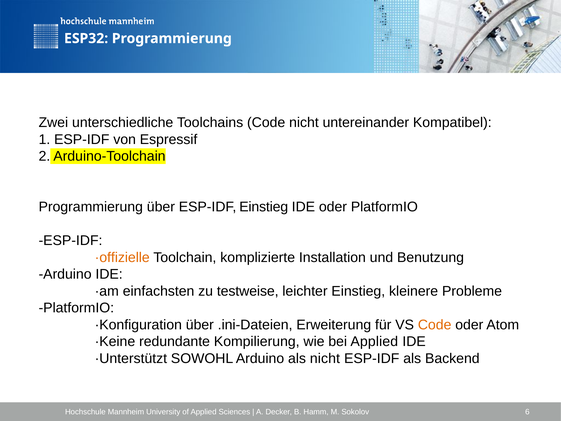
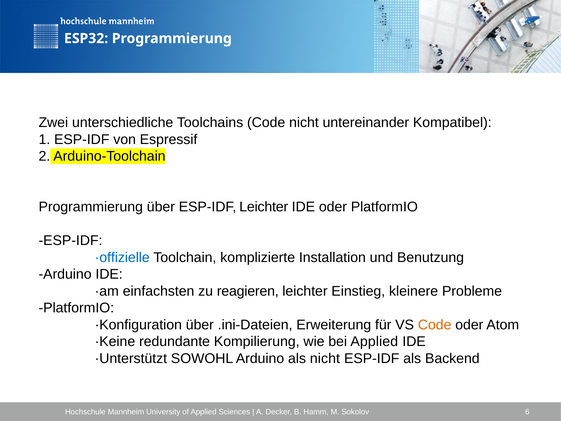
ESP-IDF Einstieg: Einstieg -> Leichter (264, 207)
·offizielle colour: orange -> blue (122, 257)
testweise: testweise -> reagieren (248, 291)
